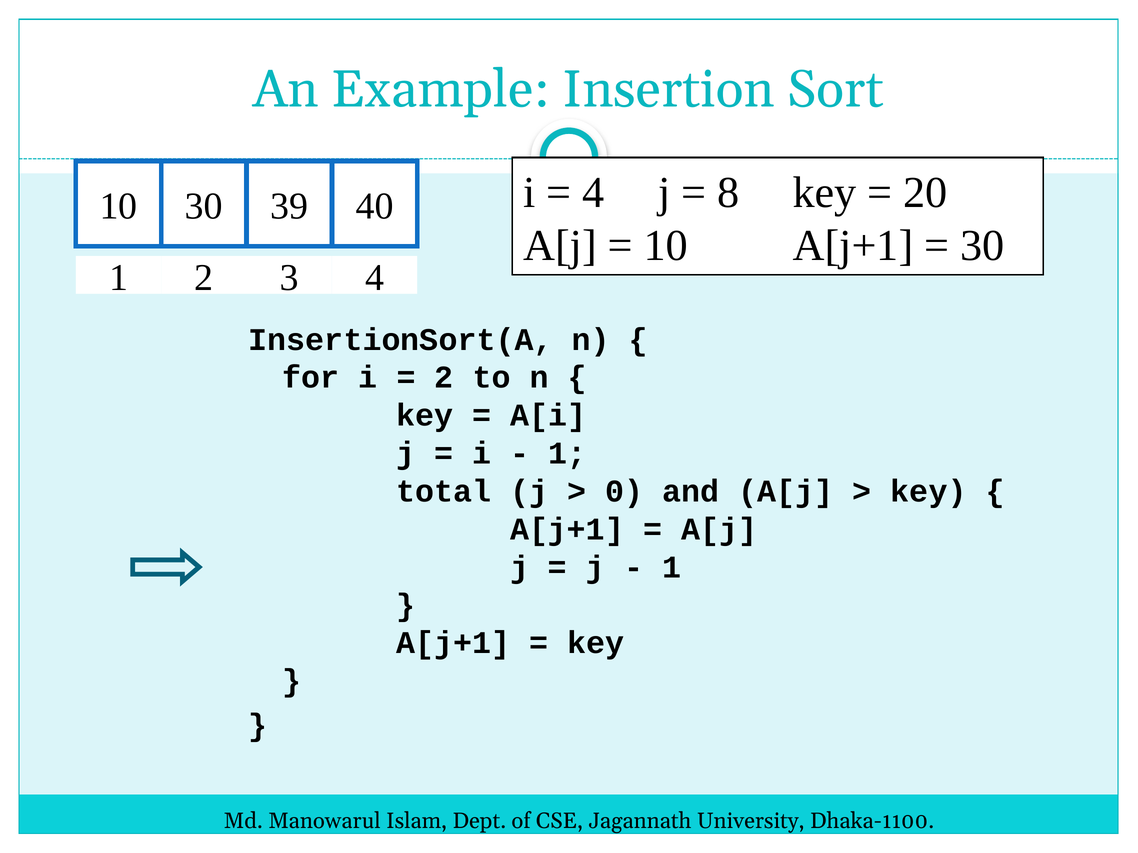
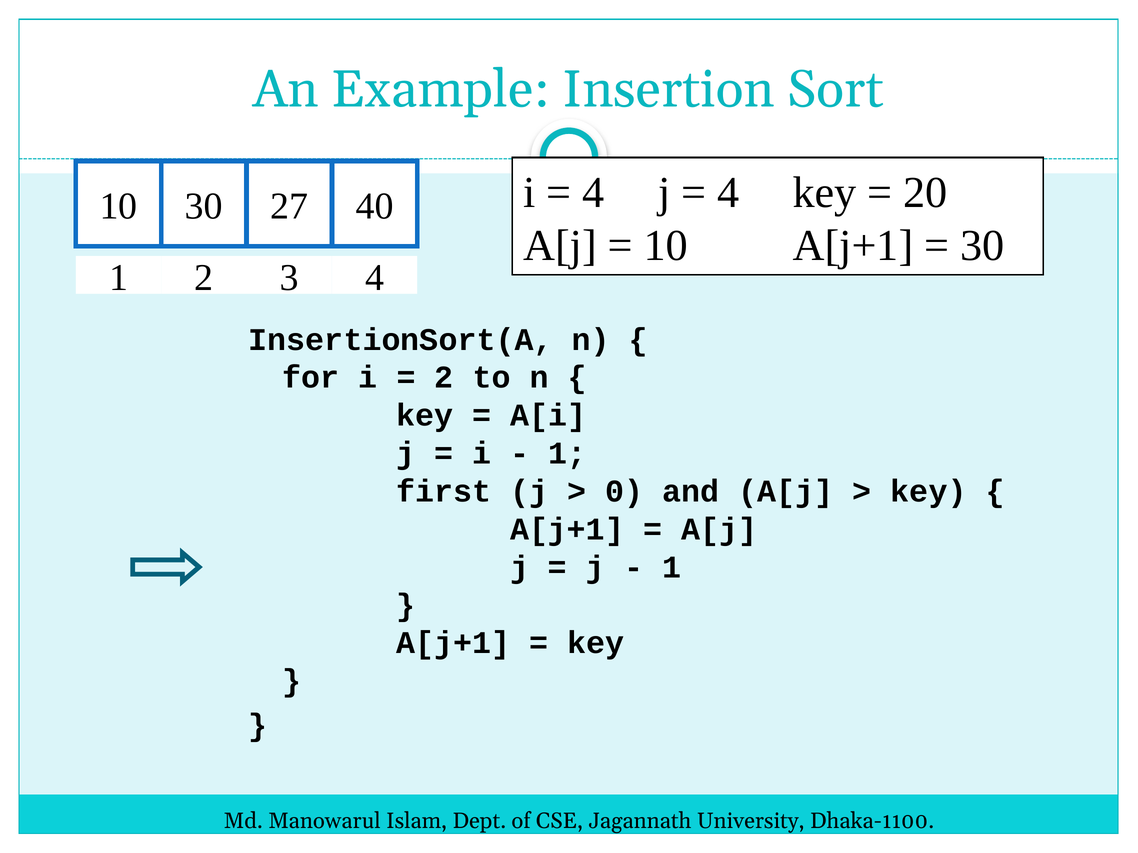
8: 8 -> 4 (728, 193)
39: 39 -> 27 (289, 207)
total: total -> first (444, 492)
